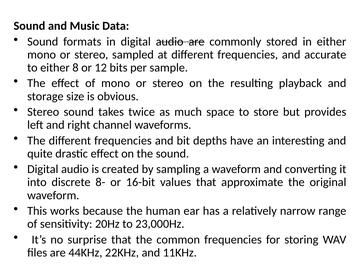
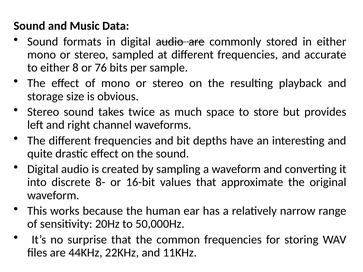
12: 12 -> 76 (101, 68)
23,000Hz: 23,000Hz -> 50,000Hz (160, 224)
